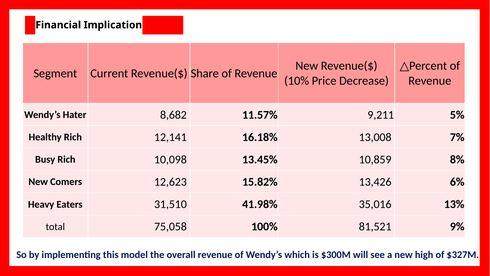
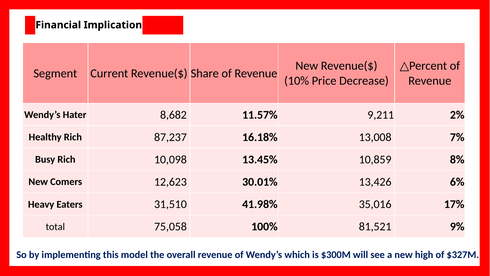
5%: 5% -> 2% (457, 115)
12,141: 12,141 -> 87,237 (170, 137)
15.82%: 15.82% -> 30.01% (260, 182)
13%: 13% -> 17% (454, 204)
